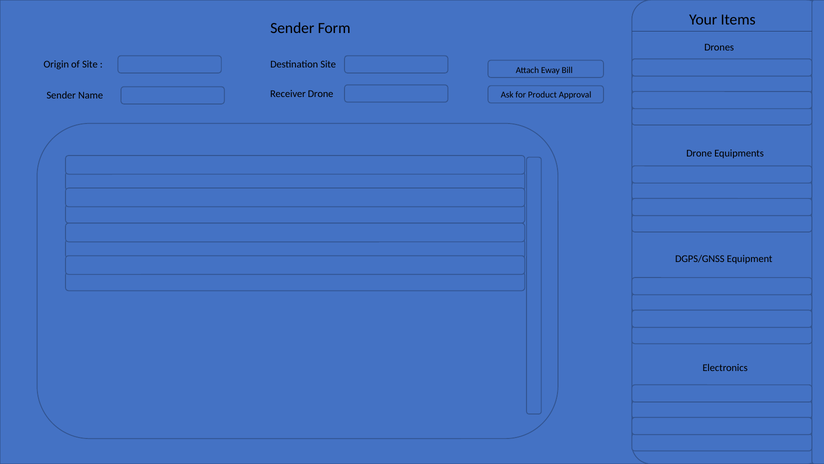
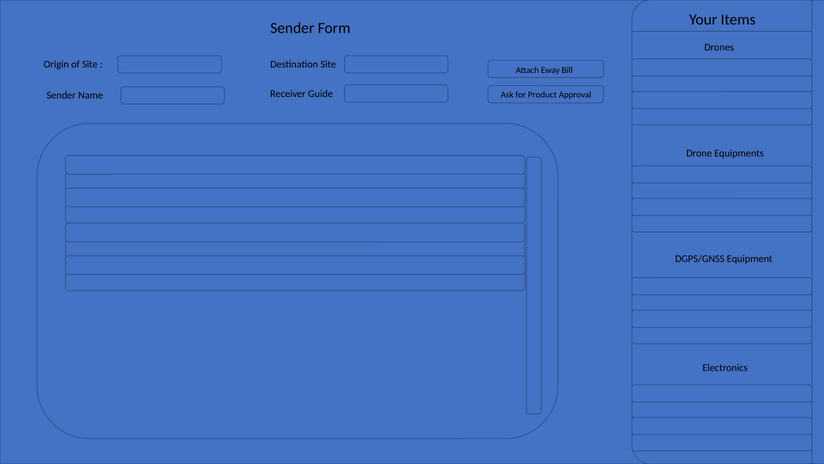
Receiver Drone: Drone -> Guide (321, 94)
